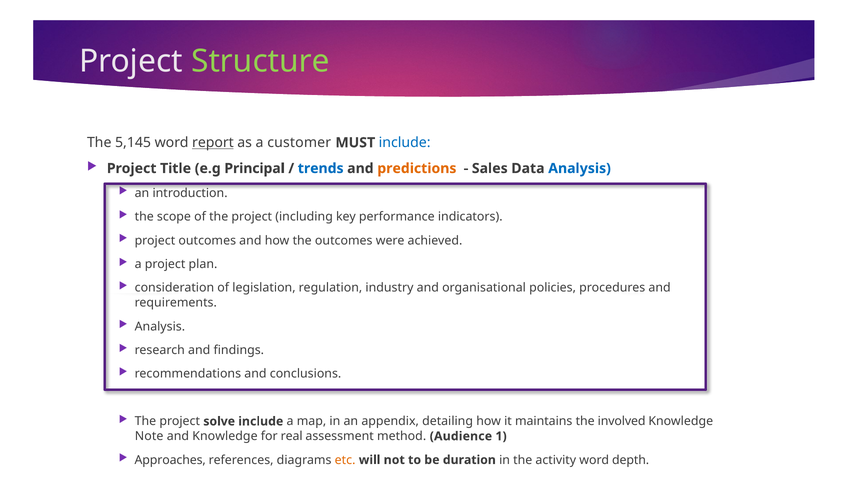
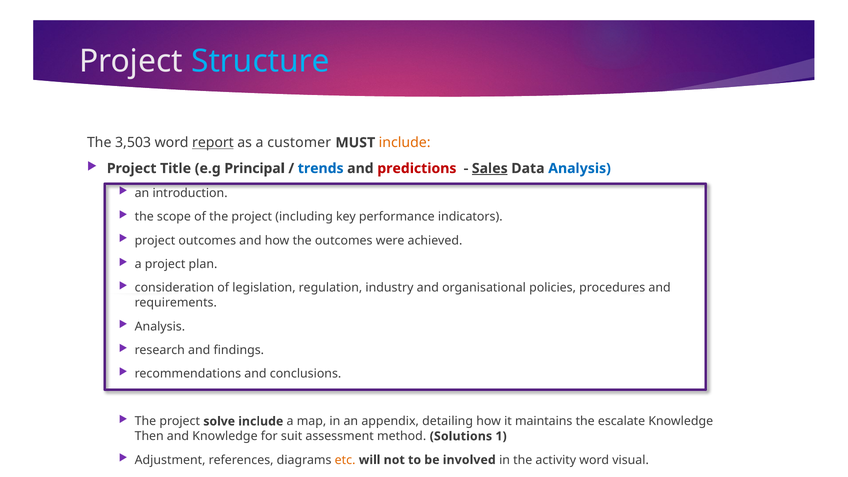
Structure colour: light green -> light blue (260, 61)
5,145: 5,145 -> 3,503 (133, 143)
include colour: blue -> orange (405, 143)
predictions colour: orange -> red (417, 168)
Sales underline: none -> present (490, 168)
involved: involved -> escalate (622, 421)
Note: Note -> Then (149, 436)
real: real -> suit (292, 436)
Audience: Audience -> Solutions (461, 436)
Approaches: Approaches -> Adjustment (170, 460)
duration: duration -> involved (469, 460)
depth: depth -> visual (631, 460)
